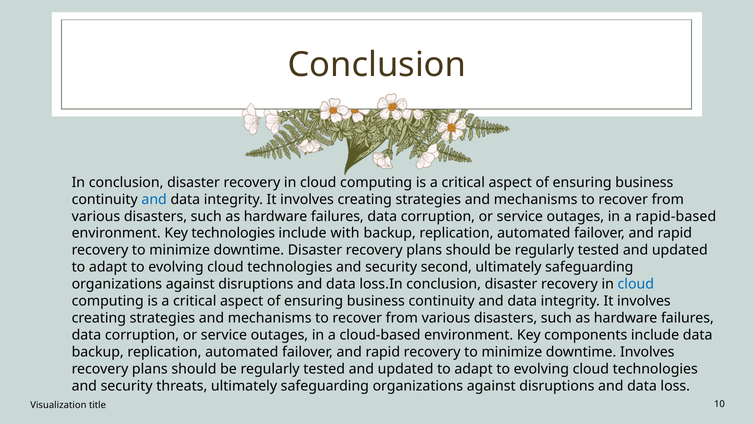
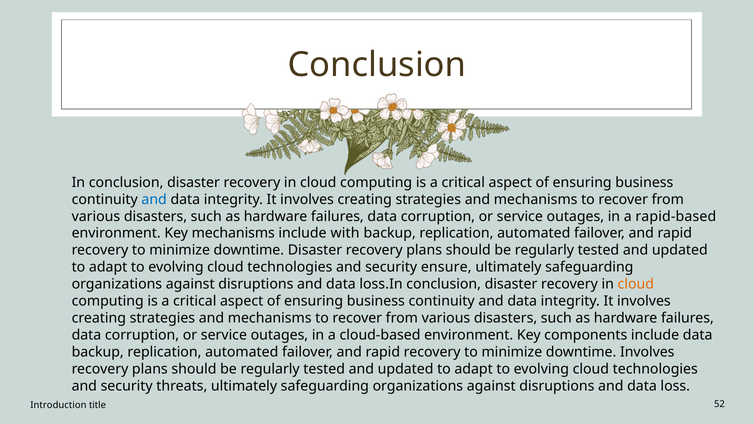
Key technologies: technologies -> mechanisms (233, 233)
second: second -> ensure (446, 267)
cloud colour: blue -> orange (636, 284)
Visualization: Visualization -> Introduction (58, 405)
10: 10 -> 52 (719, 404)
